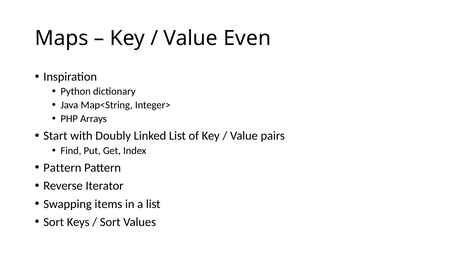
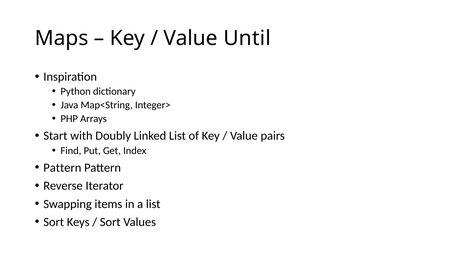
Even: Even -> Until (247, 38)
